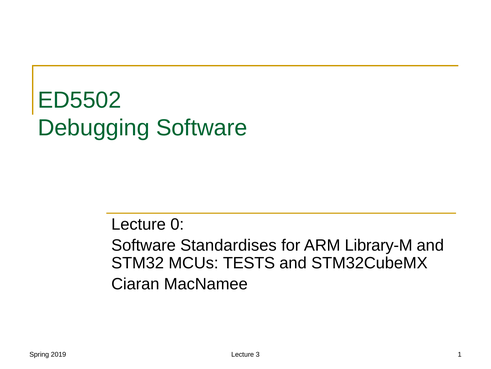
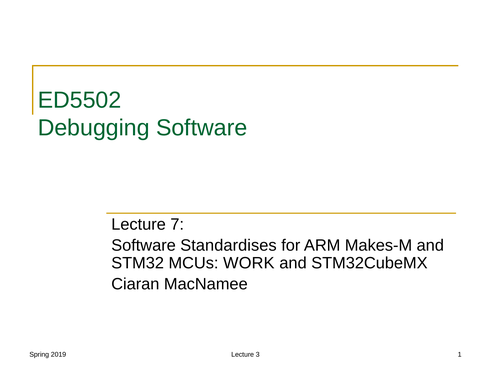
0: 0 -> 7 (177, 224)
Library-M: Library-M -> Makes-M (379, 245)
TESTS: TESTS -> WORK (249, 263)
